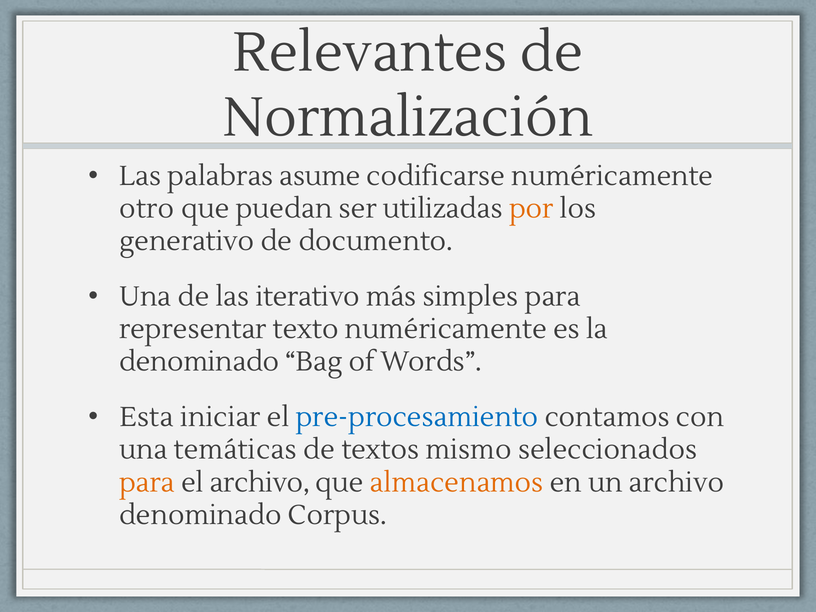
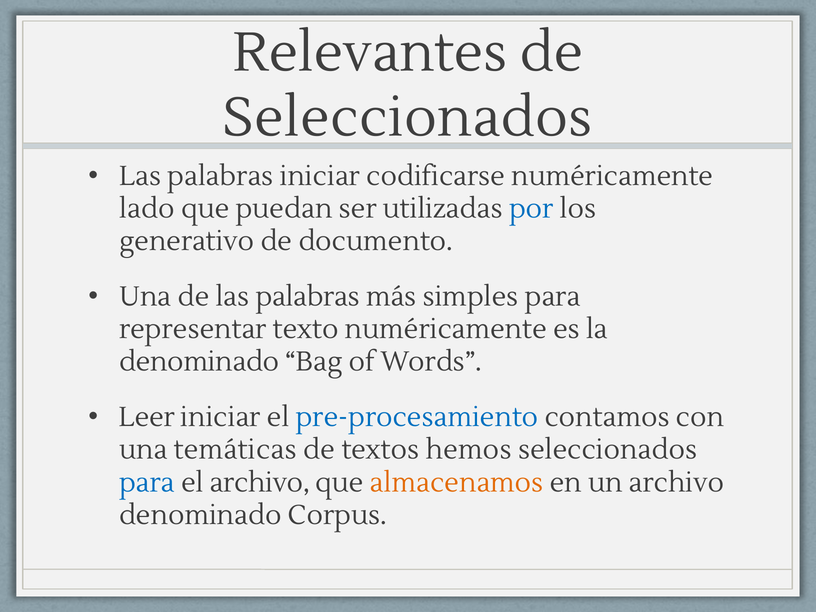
Normalización: Normalización -> Seleccionados (408, 118)
palabras asume: asume -> iniciar (320, 176)
otro: otro -> lado (147, 209)
por colour: orange -> blue (531, 209)
de las iterativo: iterativo -> palabras (308, 297)
Esta: Esta -> Leer (147, 417)
mismo: mismo -> hemos (469, 450)
para colour: orange -> blue (147, 483)
